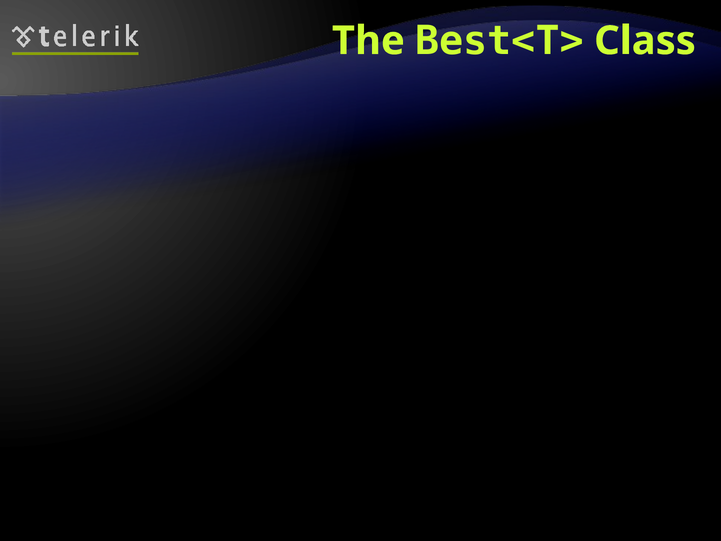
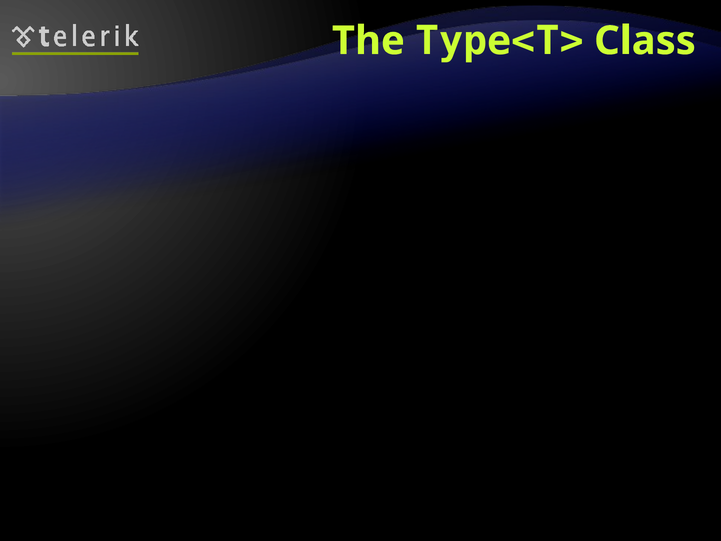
Best<T>: Best<T> -> Type<T> (499, 41)
